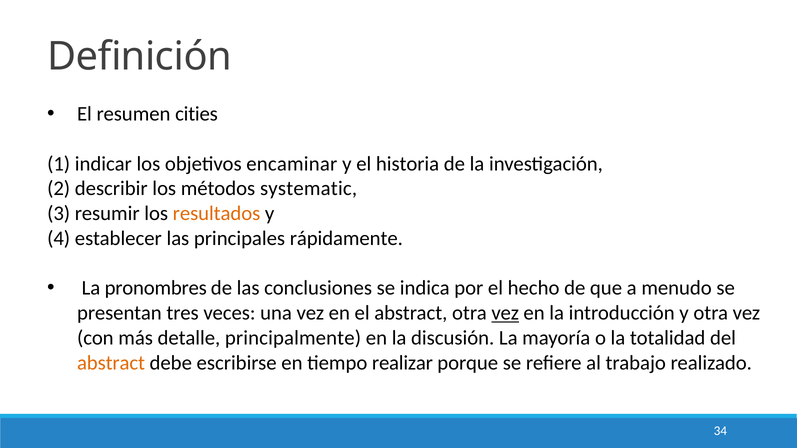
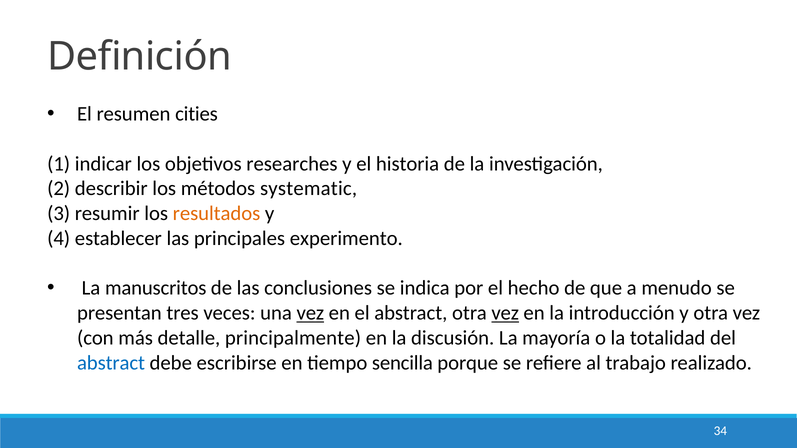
encaminar: encaminar -> researches (292, 164)
rápidamente: rápidamente -> experimento (346, 239)
pronombres: pronombres -> manuscritos (156, 288)
vez underline: none -> present (310, 313)
abstract colour: orange -> blue (111, 363)
realizar: realizar -> sencilla (402, 363)
